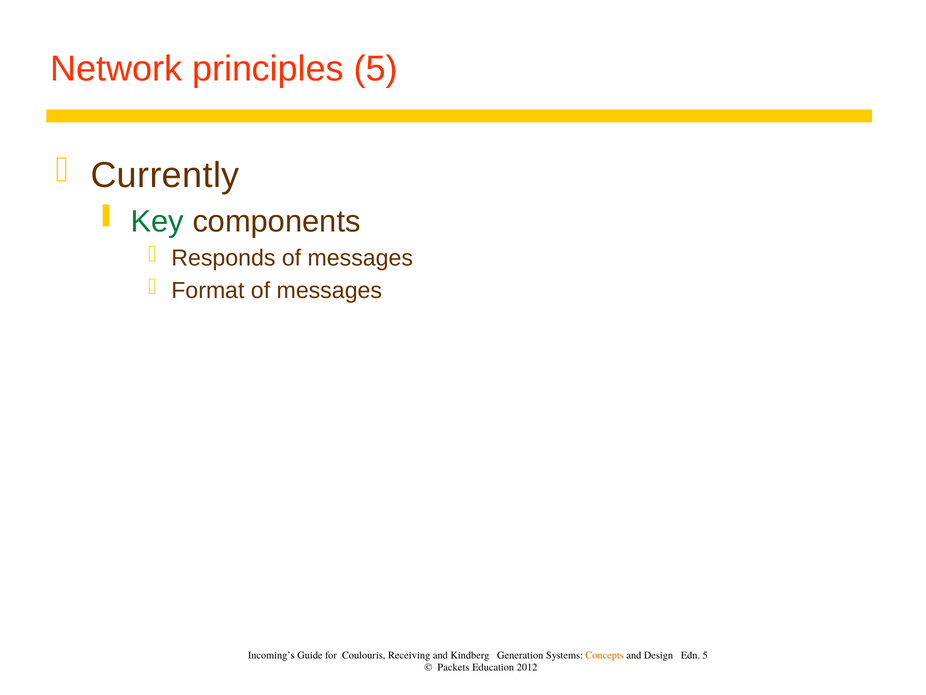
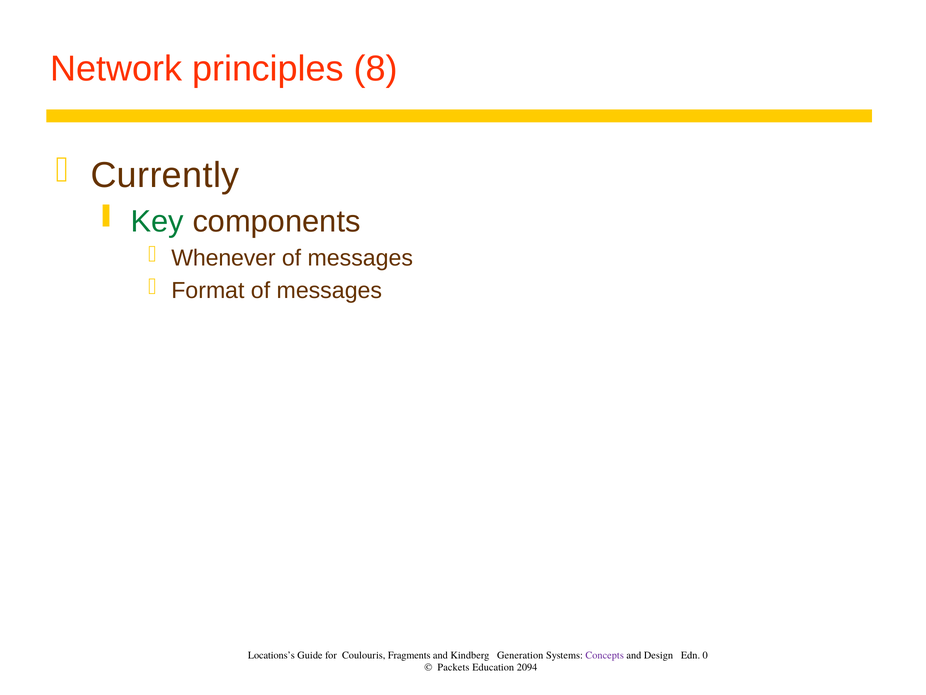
principles 5: 5 -> 8 (376, 69)
Responds: Responds -> Whenever (223, 258)
Incoming’s: Incoming’s -> Locations’s (271, 655)
Receiving: Receiving -> Fragments (409, 655)
Concepts colour: orange -> purple (605, 655)
Edn 5: 5 -> 0 (705, 655)
2012: 2012 -> 2094 (527, 667)
